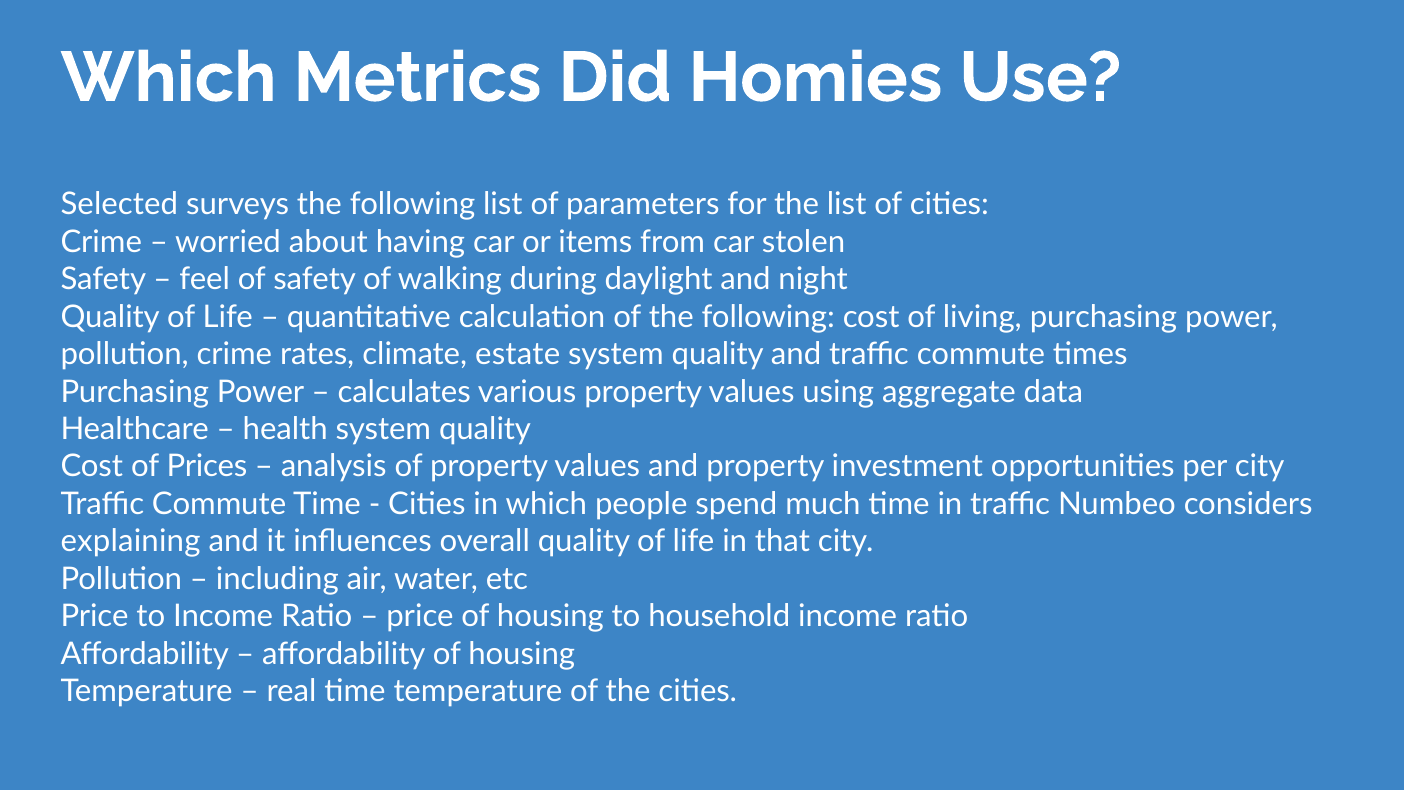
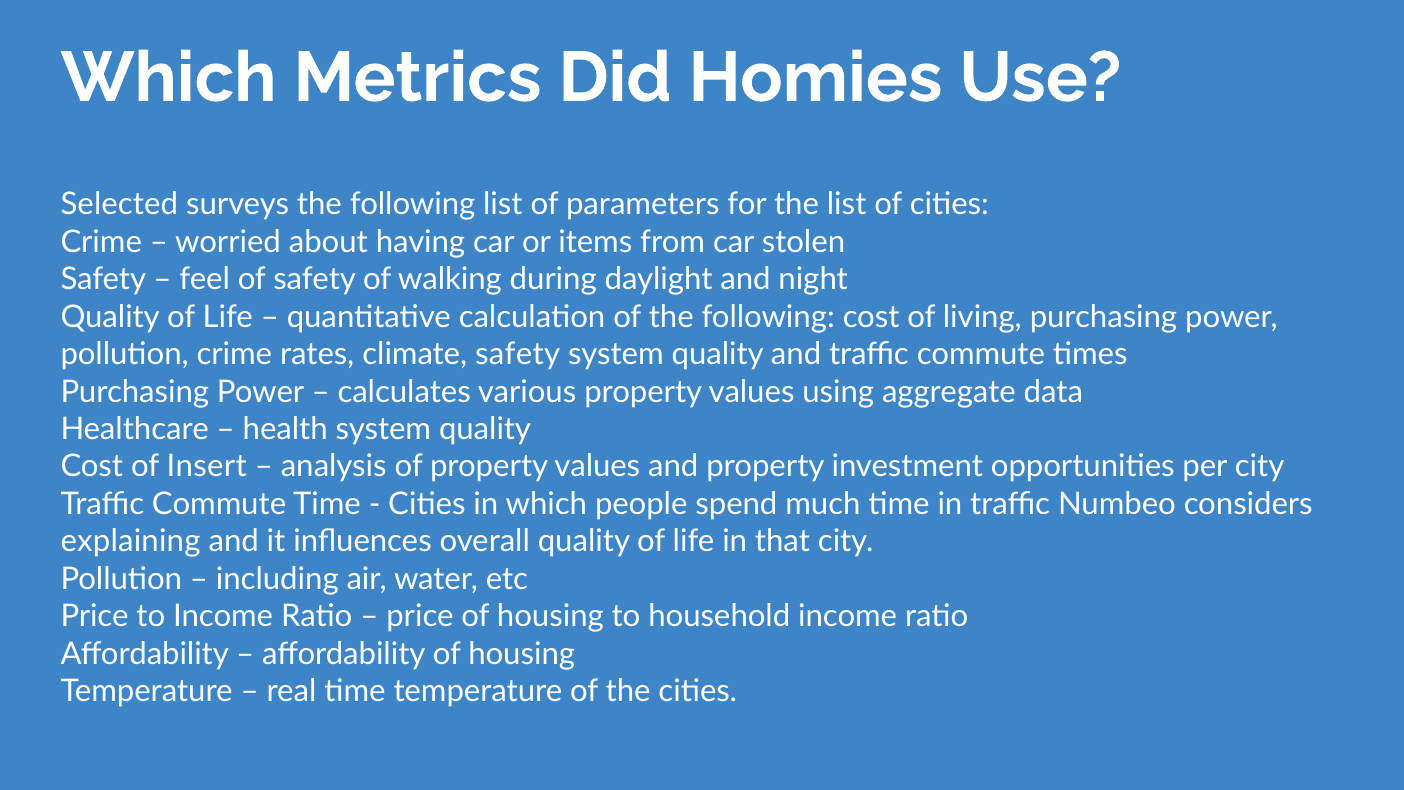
climate estate: estate -> safety (518, 354)
Prices: Prices -> Insert (207, 467)
